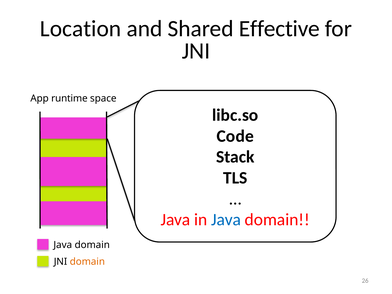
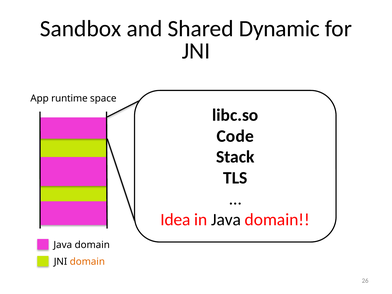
Location: Location -> Sandbox (81, 29)
Effective: Effective -> Dynamic (279, 29)
Java: Java -> Idea (175, 220)
Java colour: blue -> black (226, 220)
